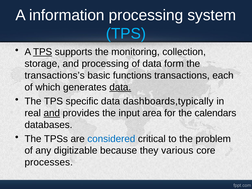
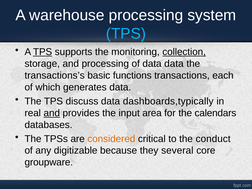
information: information -> warehouse (67, 15)
collection underline: none -> present (184, 52)
data form: form -> data (174, 64)
data underline: present -> none (120, 87)
speciﬁc: speciﬁc -> discuss (82, 101)
considered colour: blue -> orange (111, 139)
problem: problem -> conduct (213, 139)
various: various -> several (177, 151)
processes: processes -> groupware (49, 162)
